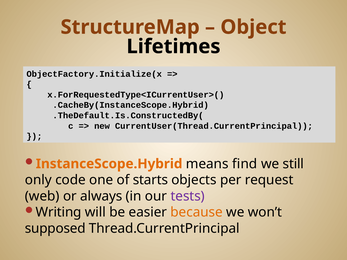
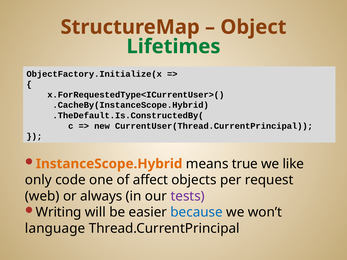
Lifetimes colour: black -> green (173, 47)
find: find -> true (245, 164)
still: still -> like (293, 164)
starts: starts -> affect (150, 180)
because colour: orange -> blue (197, 212)
supposed: supposed -> language (55, 229)
